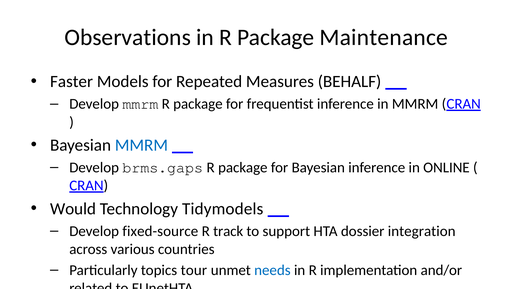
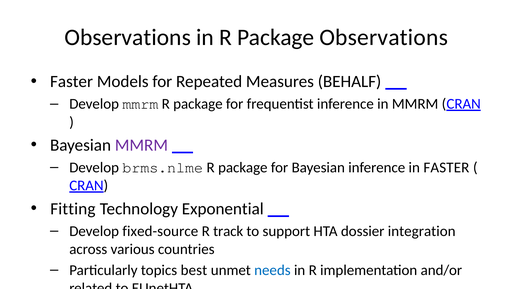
Package Maintenance: Maintenance -> Observations (384, 37)
MMRM colour: blue -> purple (141, 145)
brms.gaps: brms.gaps -> brms.nlme (163, 167)
in ONLINE: ONLINE -> FASTER (446, 167)
Would: Would -> Fitting (73, 208)
Tidymodels: Tidymodels -> Exponential (223, 208)
tour: tour -> best (194, 270)
